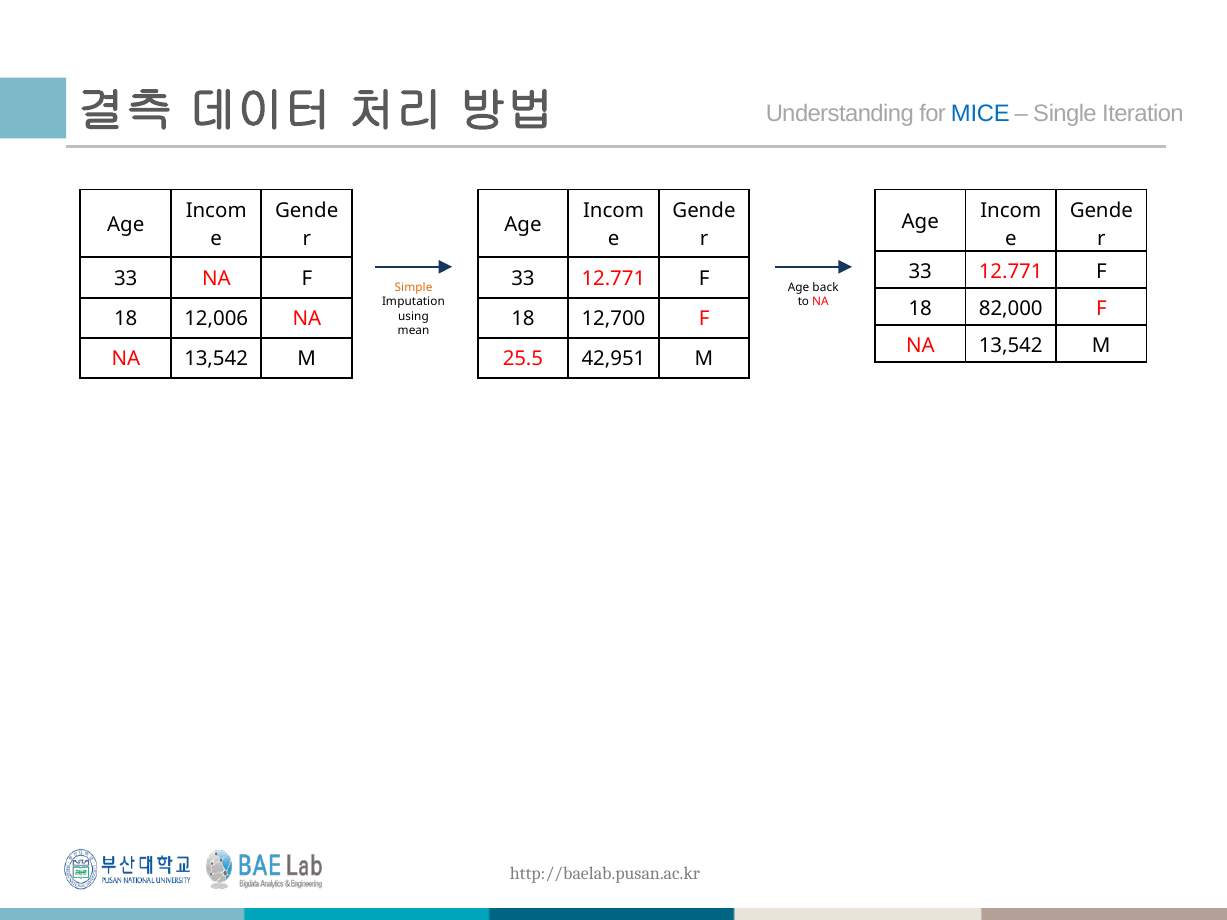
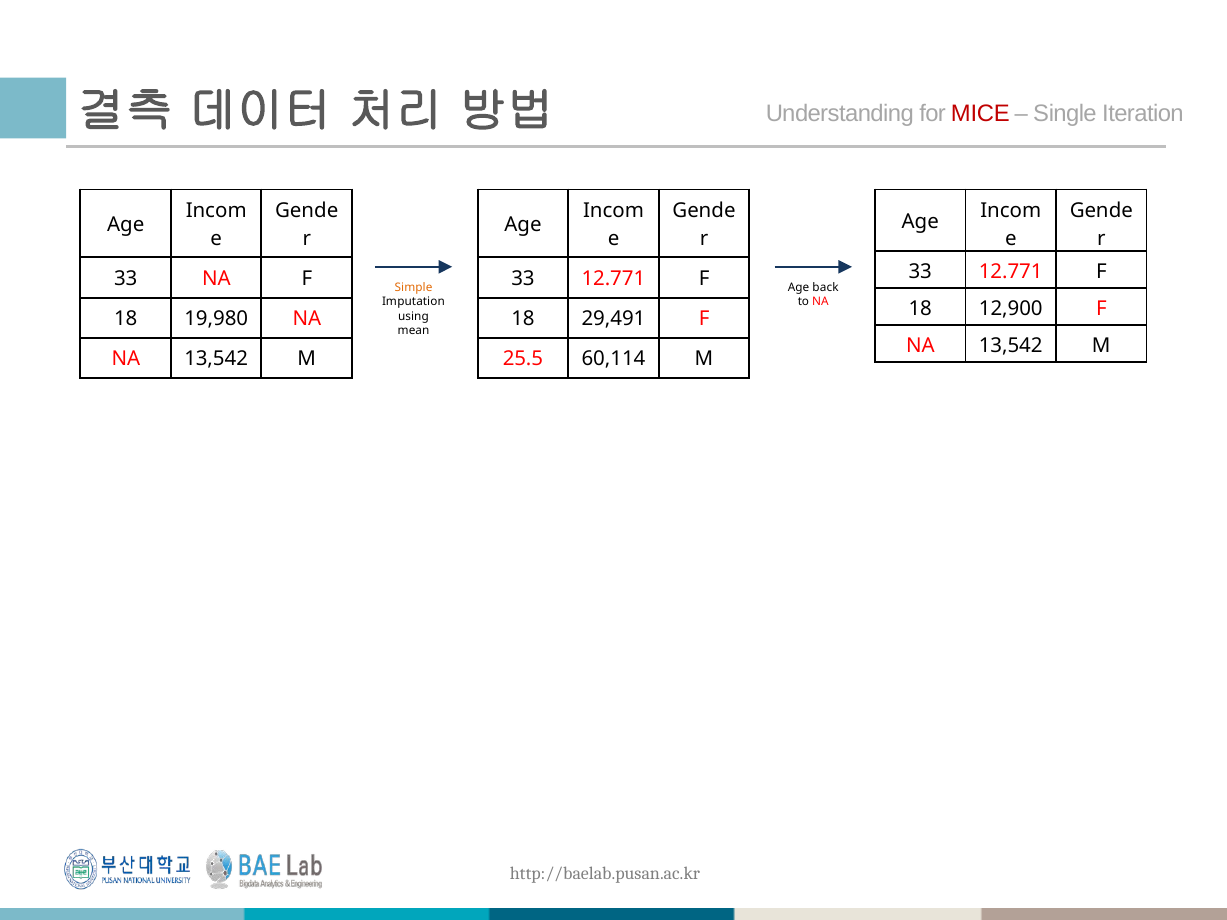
MICE colour: blue -> red (980, 113)
82,000: 82,000 -> 12,900 (1011, 309)
12,006: 12,006 -> 19,980 (216, 319)
12,700: 12,700 -> 29,491 (613, 319)
42,951: 42,951 -> 60,114 (613, 359)
